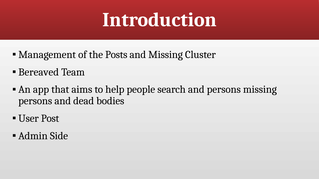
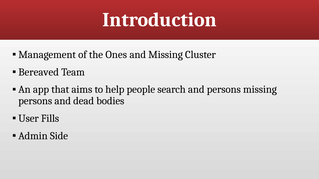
Posts: Posts -> Ones (116, 55)
Post: Post -> Fills (50, 119)
